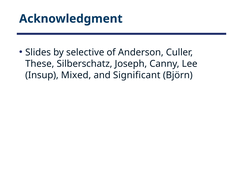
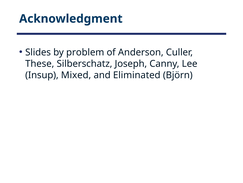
selective: selective -> problem (85, 52)
Significant: Significant -> Eliminated (137, 75)
